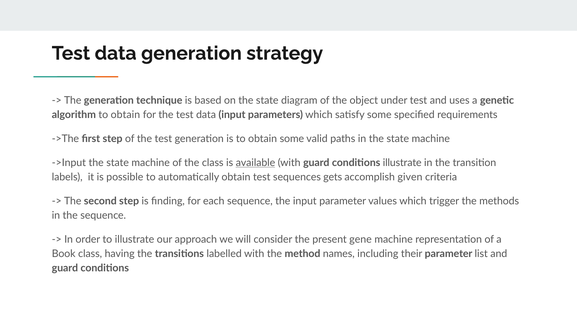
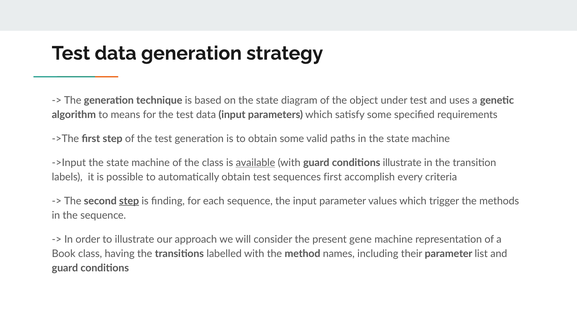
algorithm to obtain: obtain -> means (125, 115)
sequences gets: gets -> first (333, 177)
given: given -> every (410, 177)
step underline: none -> present (129, 201)
